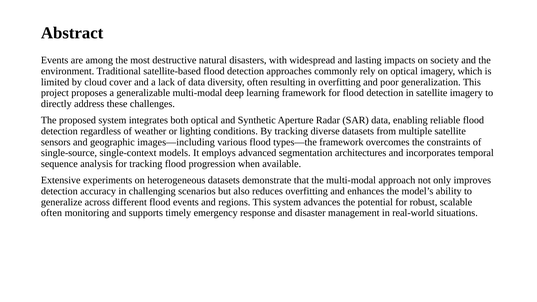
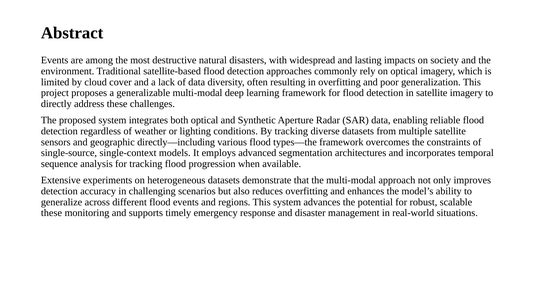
images—including: images—including -> directly—including (176, 142)
often: often -> these (51, 213)
